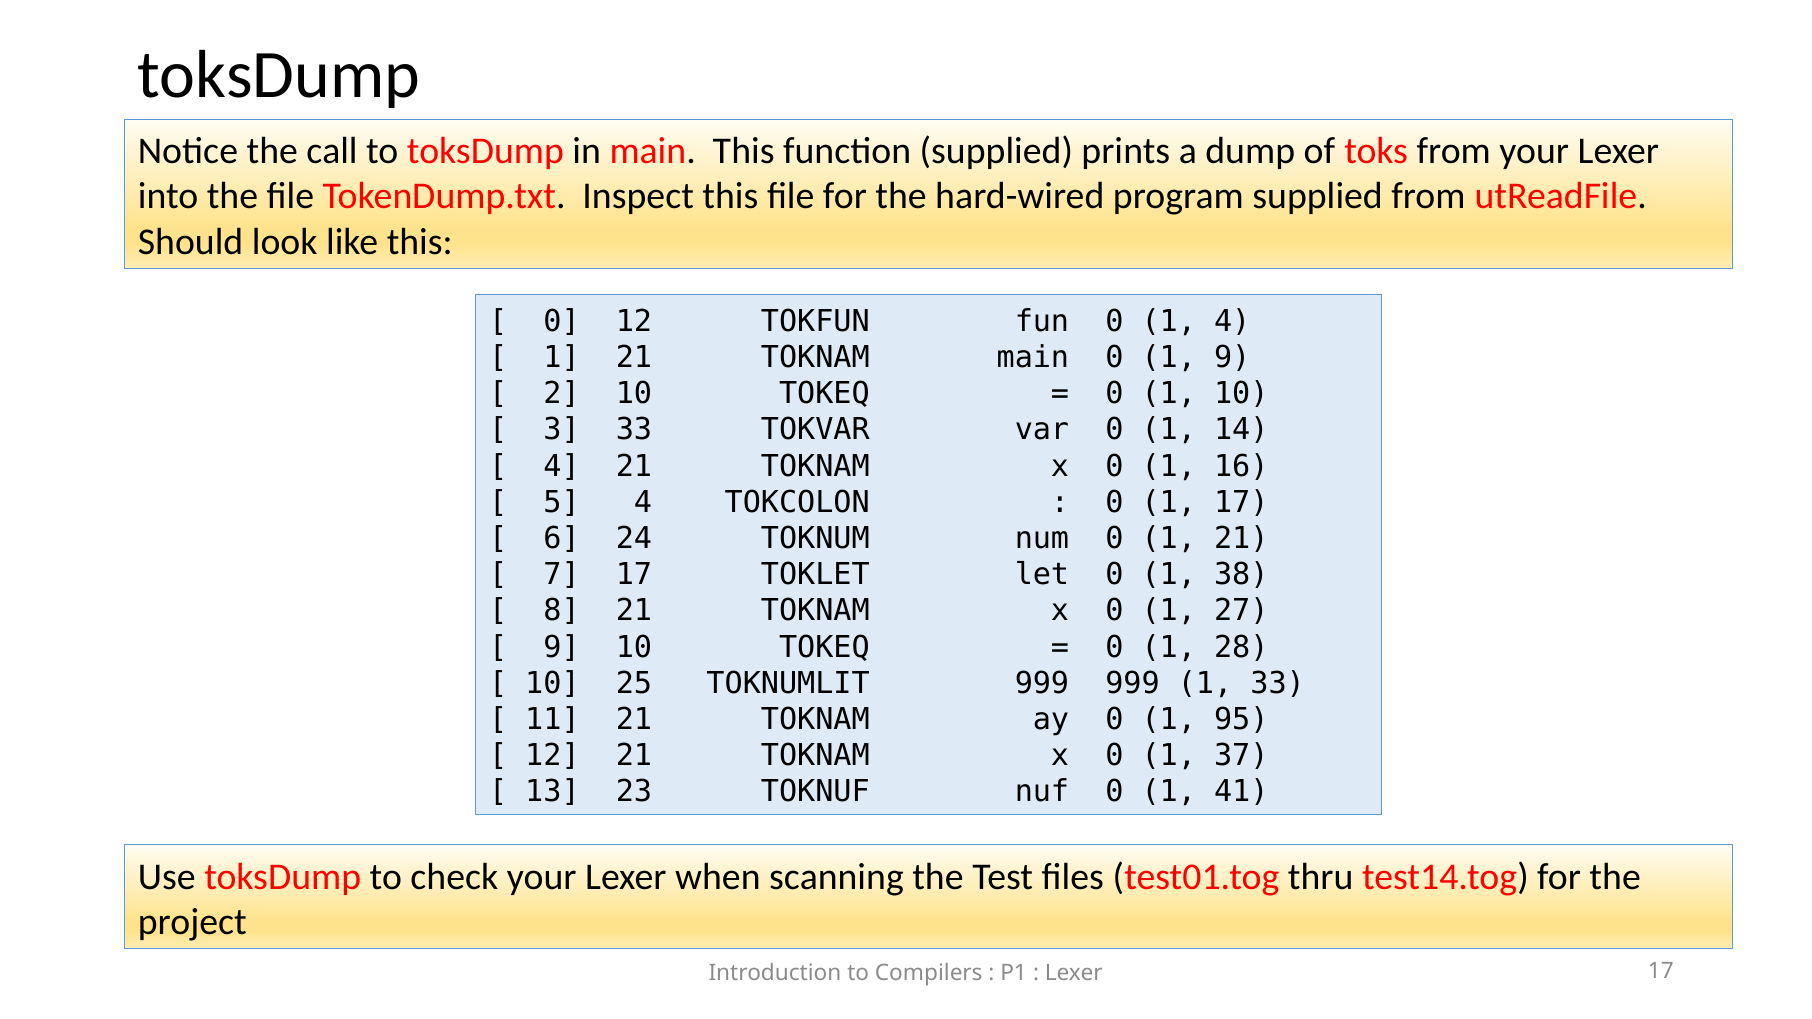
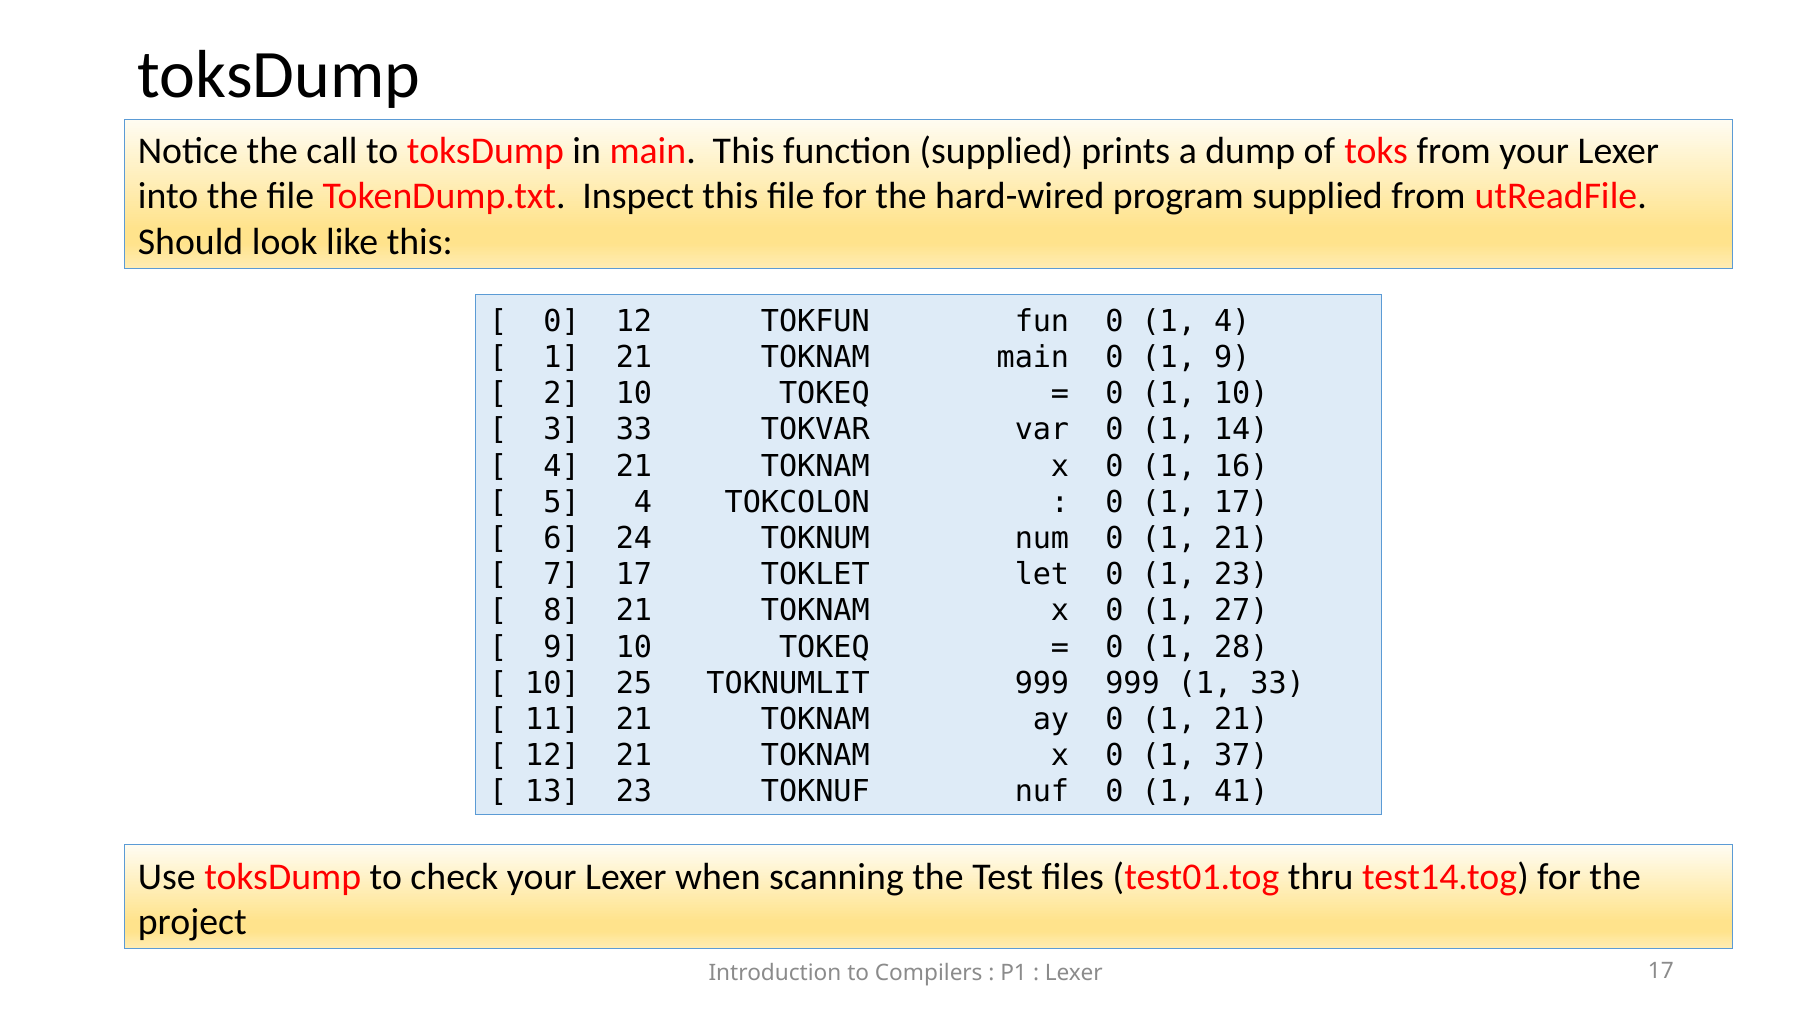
1 38: 38 -> 23 (1241, 575)
ay 0 1 95: 95 -> 21 (1241, 720)
